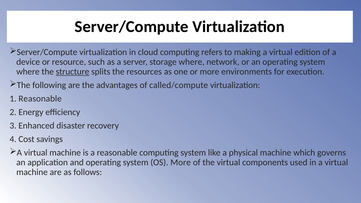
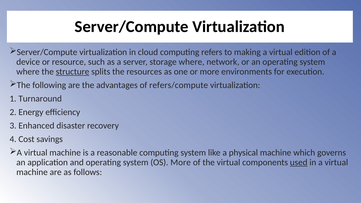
called/compute: called/compute -> refers/compute (179, 85)
1 Reasonable: Reasonable -> Turnaround (40, 99)
used underline: none -> present (299, 162)
